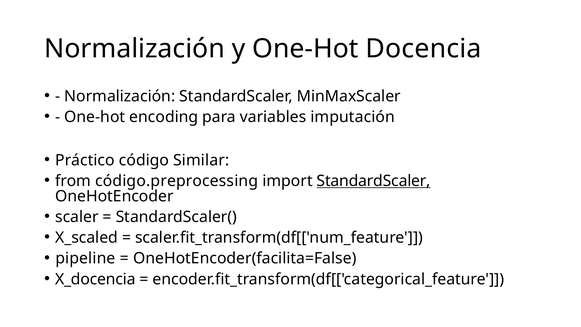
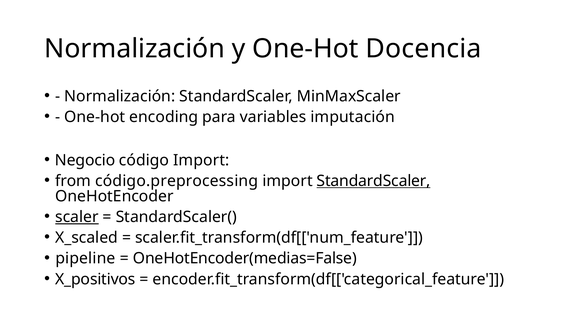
Práctico: Práctico -> Negocio (85, 160)
código Similar: Similar -> Import (201, 160)
scaler underline: none -> present (77, 217)
OneHotEncoder(facilita=False: OneHotEncoder(facilita=False -> OneHotEncoder(medias=False (245, 258)
X_docencia: X_docencia -> X_positivos (95, 279)
